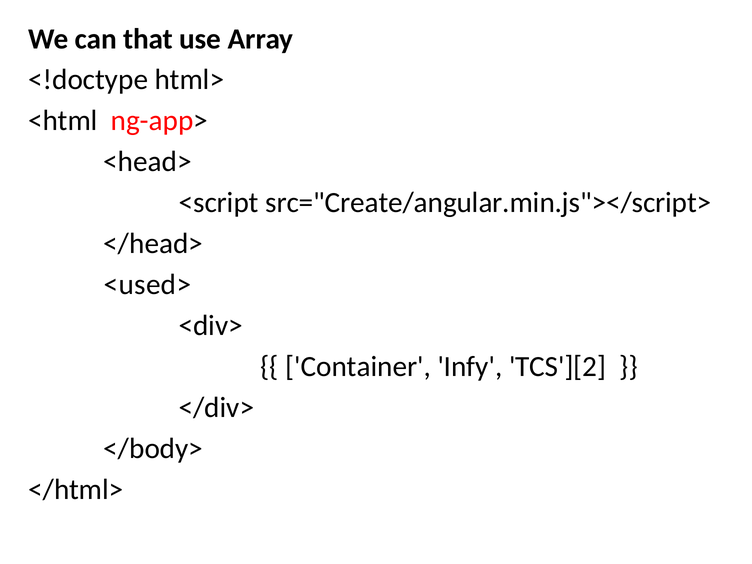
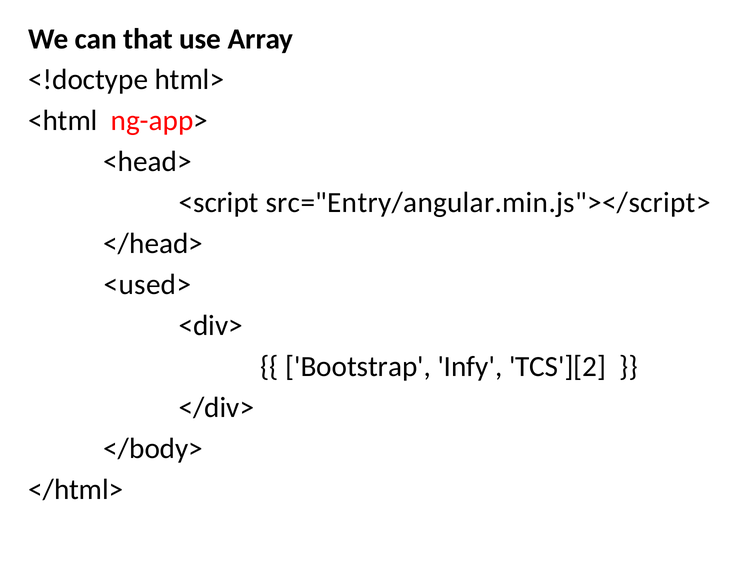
src="Create/angular.min.js"></script>: src="Create/angular.min.js"></script> -> src="Entry/angular.min.js"></script> (488, 203)
Container: Container -> Bootstrap (358, 367)
